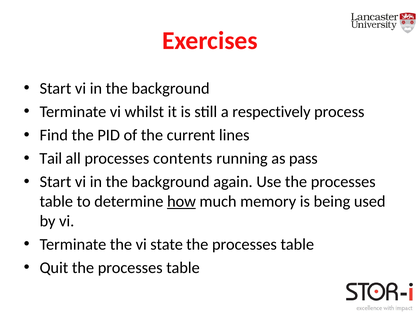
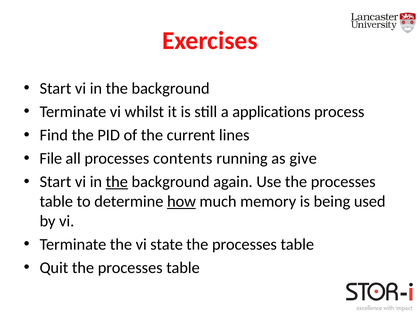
respectively: respectively -> applications (271, 112)
Tail: Tail -> File (51, 159)
pass: pass -> give (303, 159)
the underline: none -> present (117, 182)
